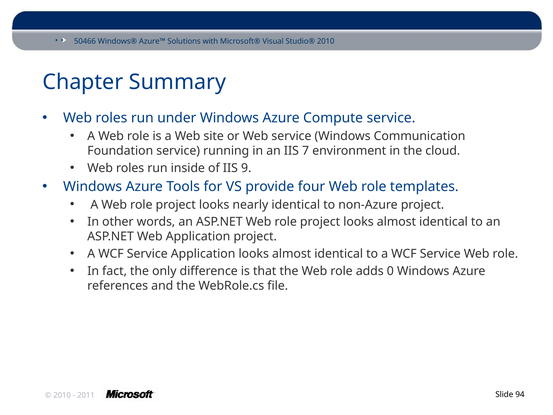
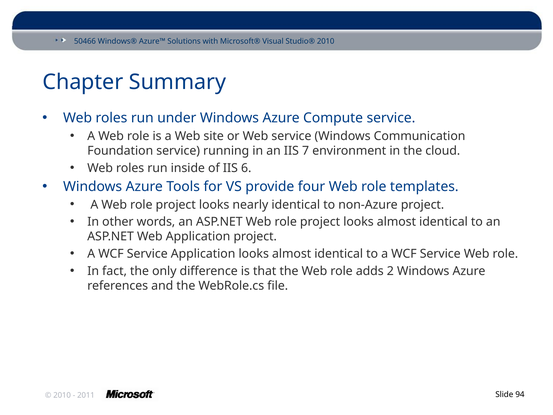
9: 9 -> 6 (246, 168)
0: 0 -> 2 (390, 271)
